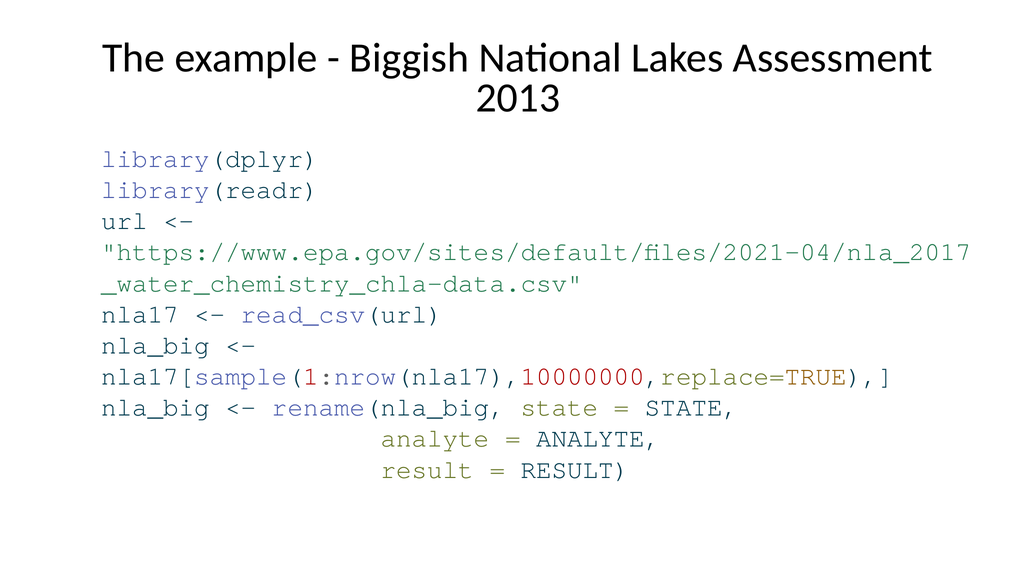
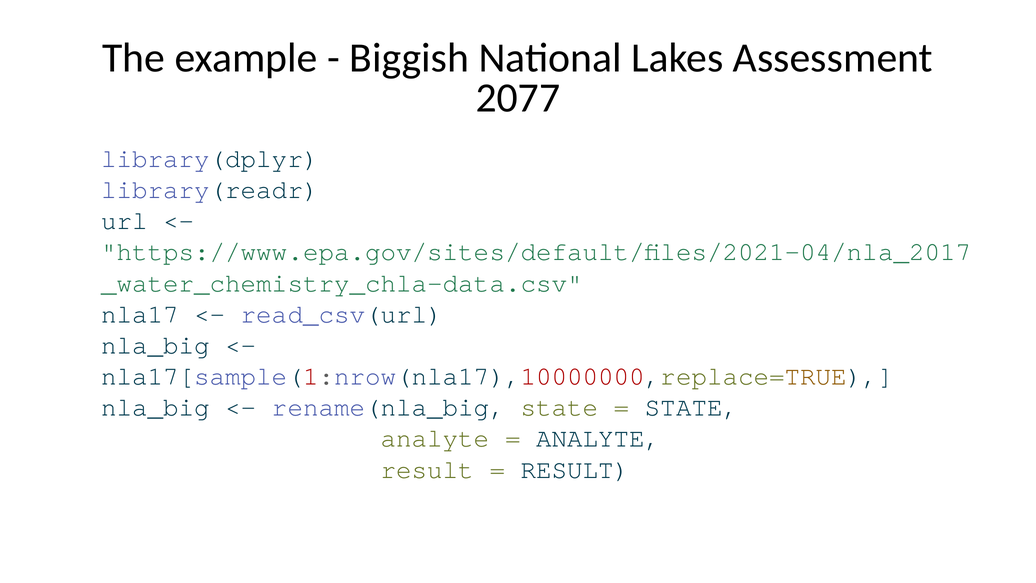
2013: 2013 -> 2077 (518, 98)
